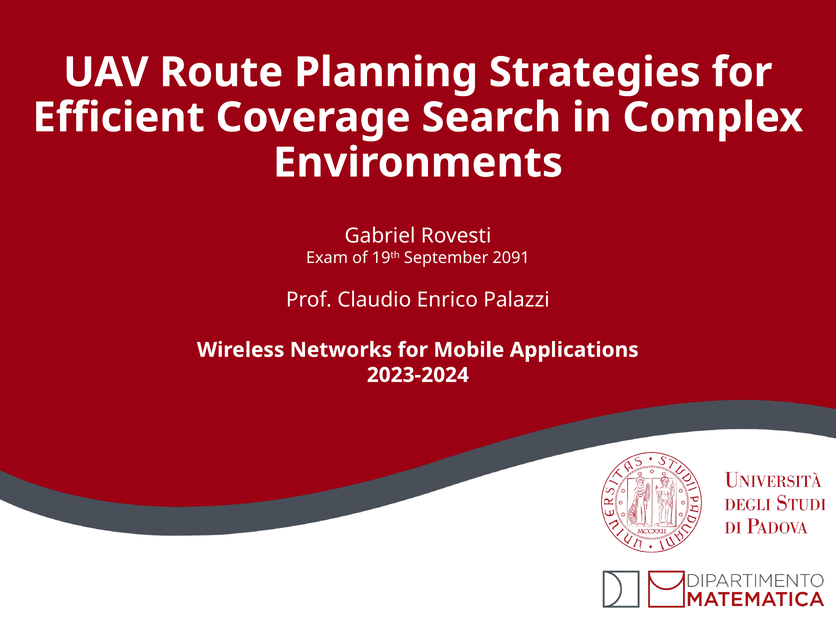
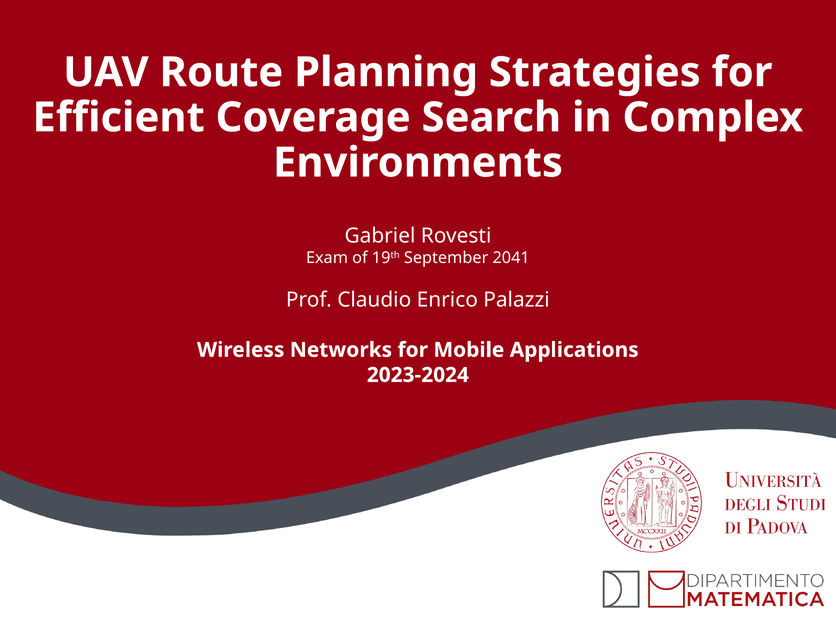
2091: 2091 -> 2041 (511, 258)
